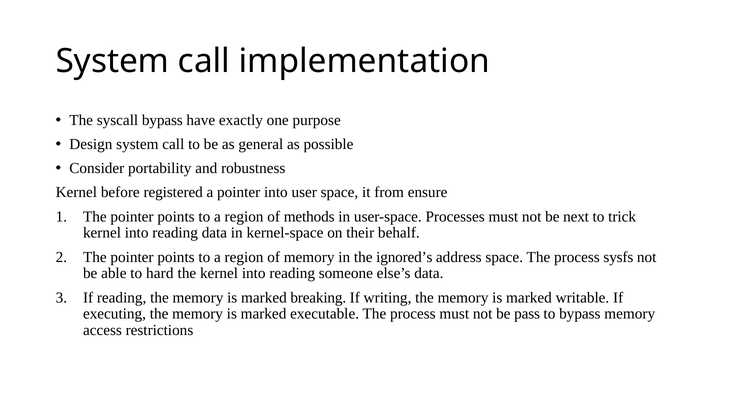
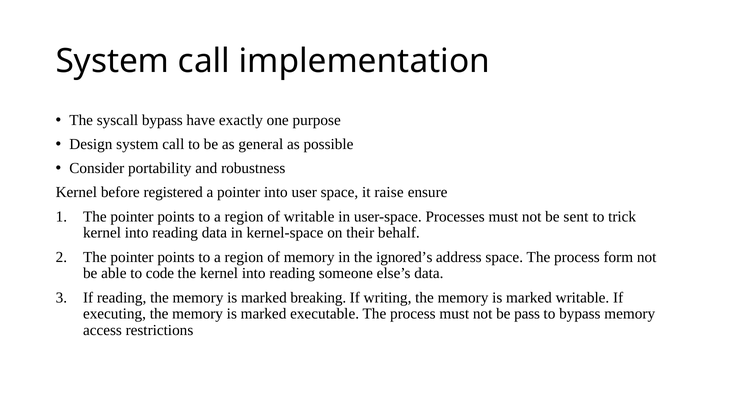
from: from -> raise (389, 192)
of methods: methods -> writable (309, 216)
next: next -> sent (576, 216)
sysfs: sysfs -> form (618, 257)
hard: hard -> code (160, 273)
